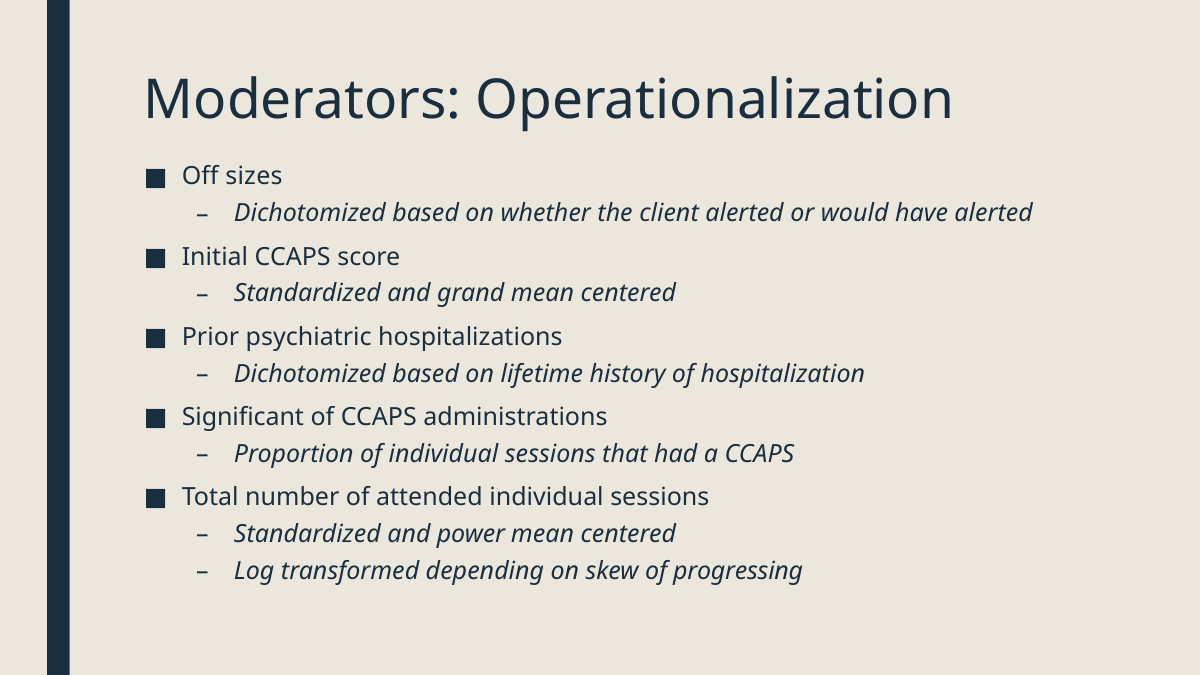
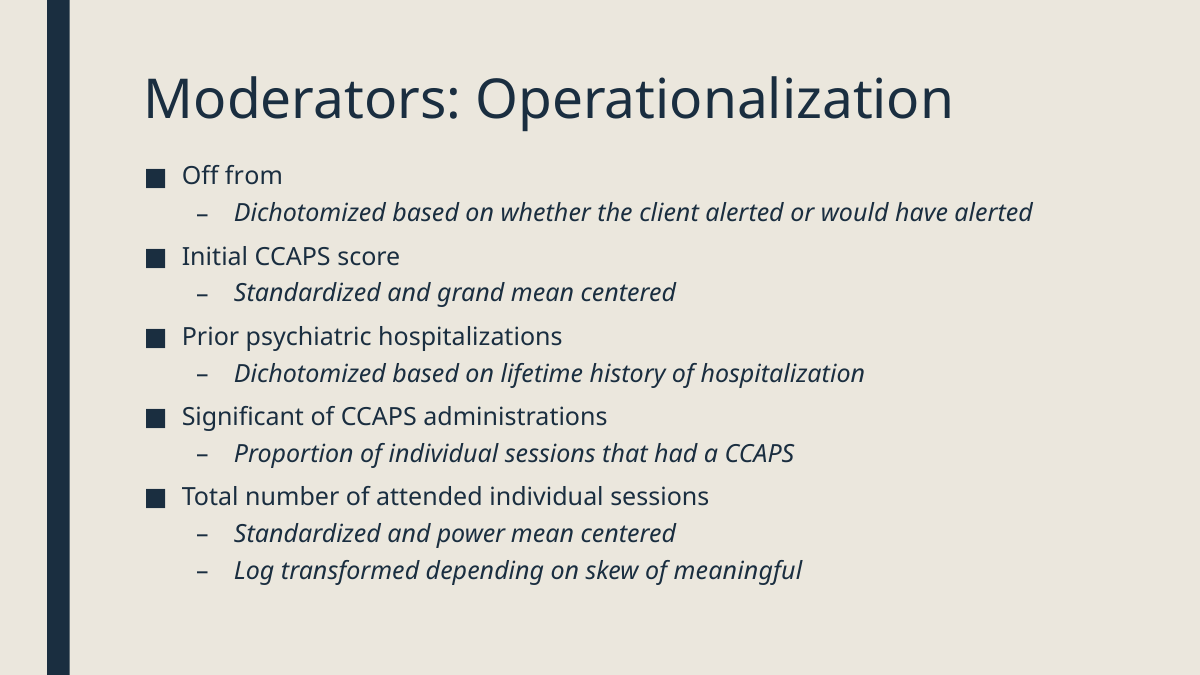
sizes: sizes -> from (254, 177)
progressing: progressing -> meaningful (738, 571)
